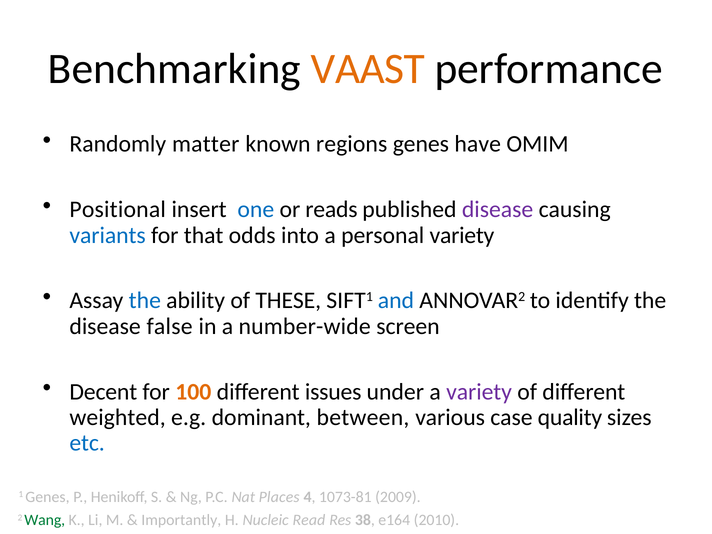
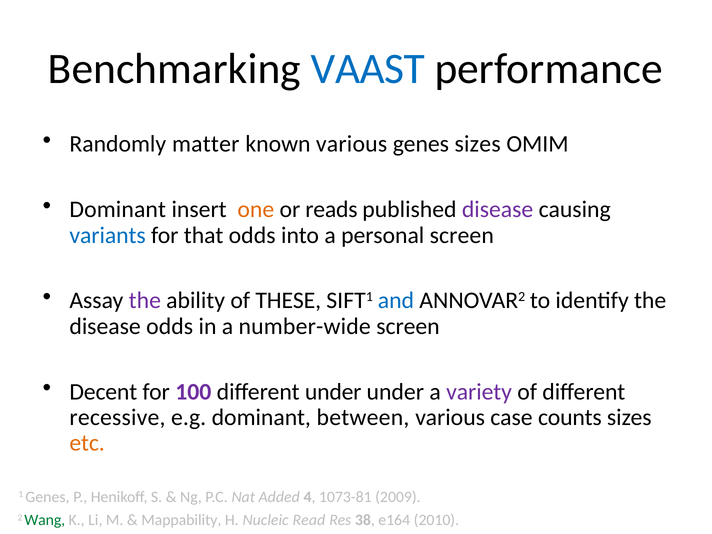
VAAST colour: orange -> blue (368, 69)
known regions: regions -> various (352, 144)
genes have: have -> sizes (478, 144)
Positional: Positional -> Dominant (118, 210)
one colour: blue -> orange (256, 210)
personal variety: variety -> screen (462, 235)
the colour: blue -> purple (145, 301)
disease false: false -> odds (170, 326)
100 colour: orange -> purple (193, 392)
different issues: issues -> under (333, 392)
weighted: weighted -> recessive (117, 417)
quality: quality -> counts (570, 417)
etc colour: blue -> orange (87, 443)
Places: Places -> Added (279, 497)
Importantly: Importantly -> Mappability (181, 520)
